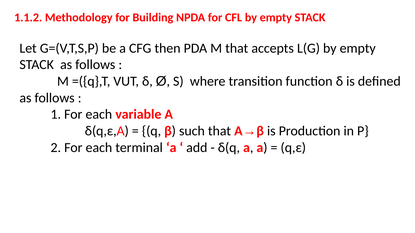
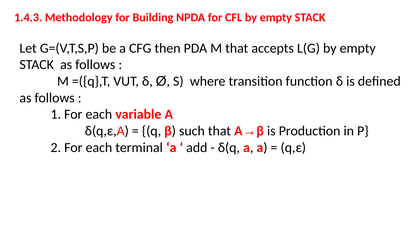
1.1.2: 1.1.2 -> 1.4.3 (28, 18)
